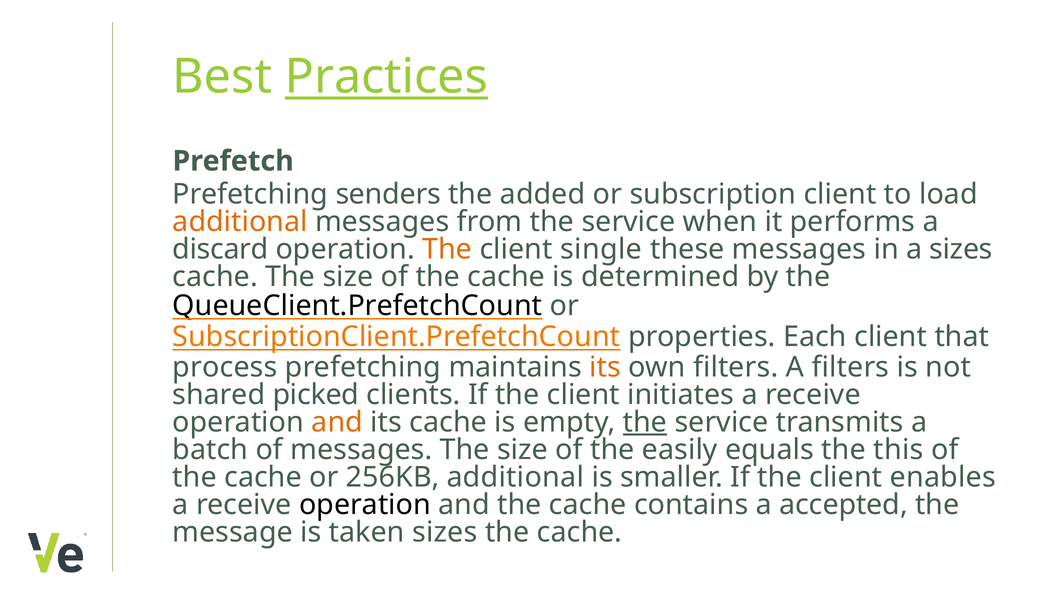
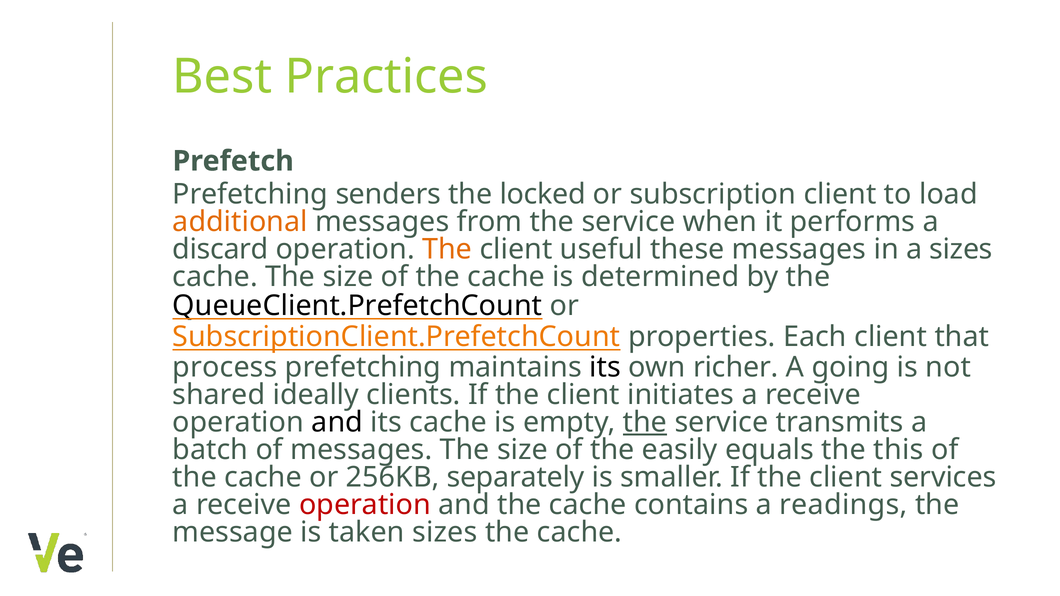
Practices underline: present -> none (386, 77)
added: added -> locked (543, 194)
single: single -> useful (601, 249)
its colour: orange -> black (605, 367)
own filters: filters -> richer (736, 367)
A filters: filters -> going (851, 367)
picked: picked -> ideally (316, 395)
and colour: orange -> black (337, 422)
256KB additional: additional -> separately (516, 477)
enables: enables -> services (943, 477)
operation colour: black -> red (365, 505)
accepted: accepted -> readings (843, 505)
